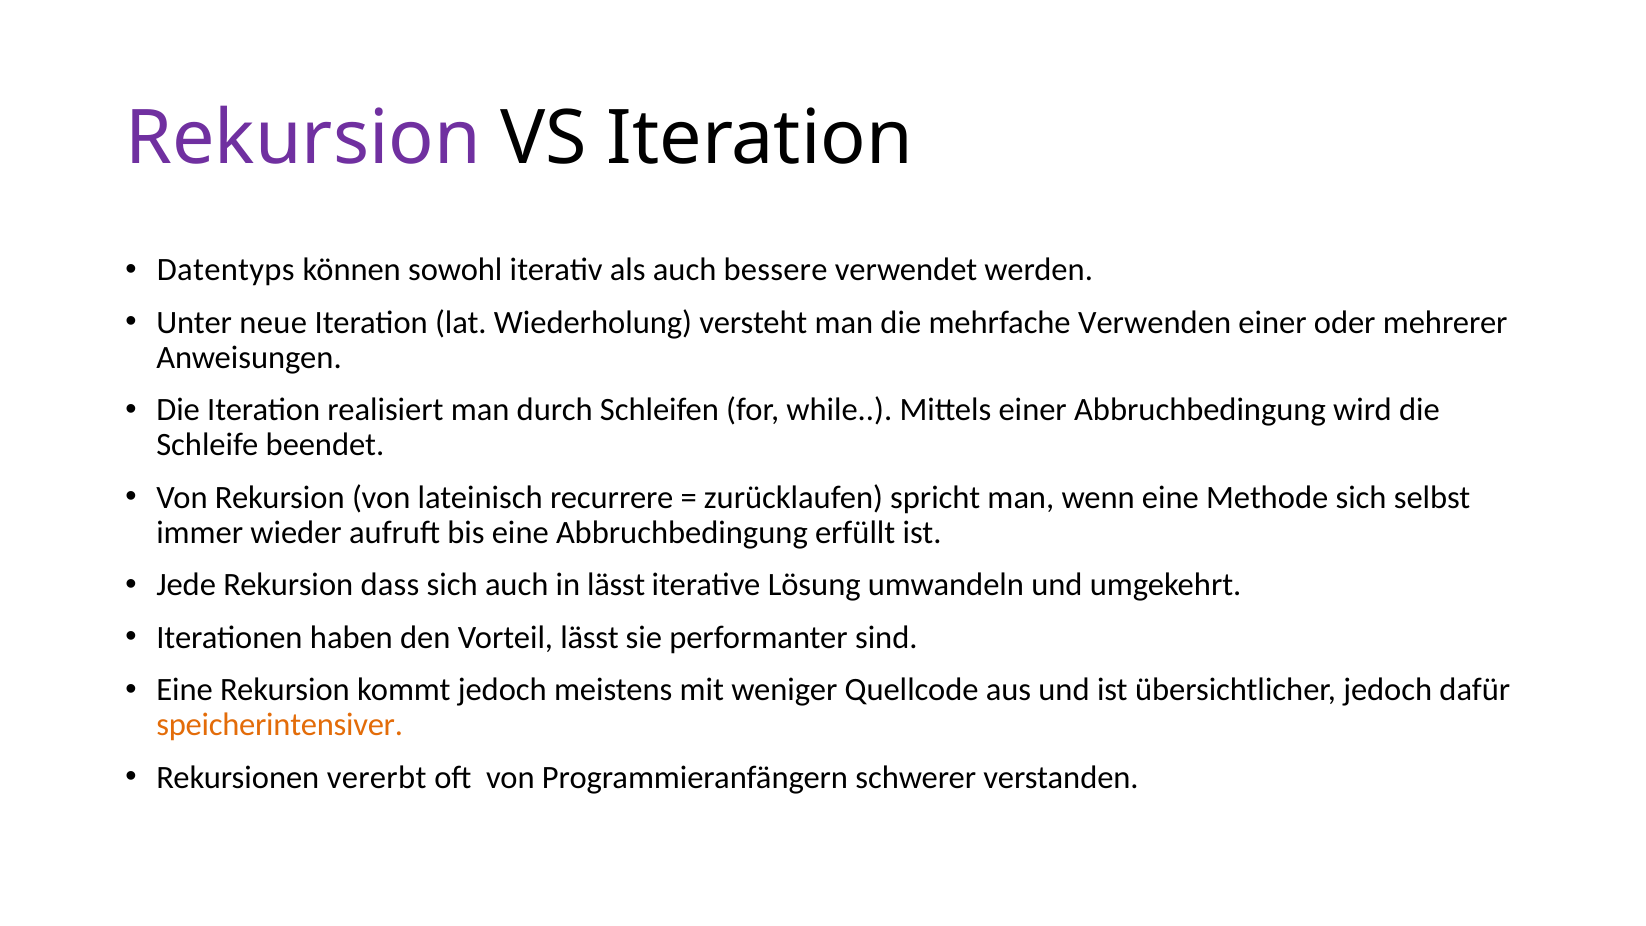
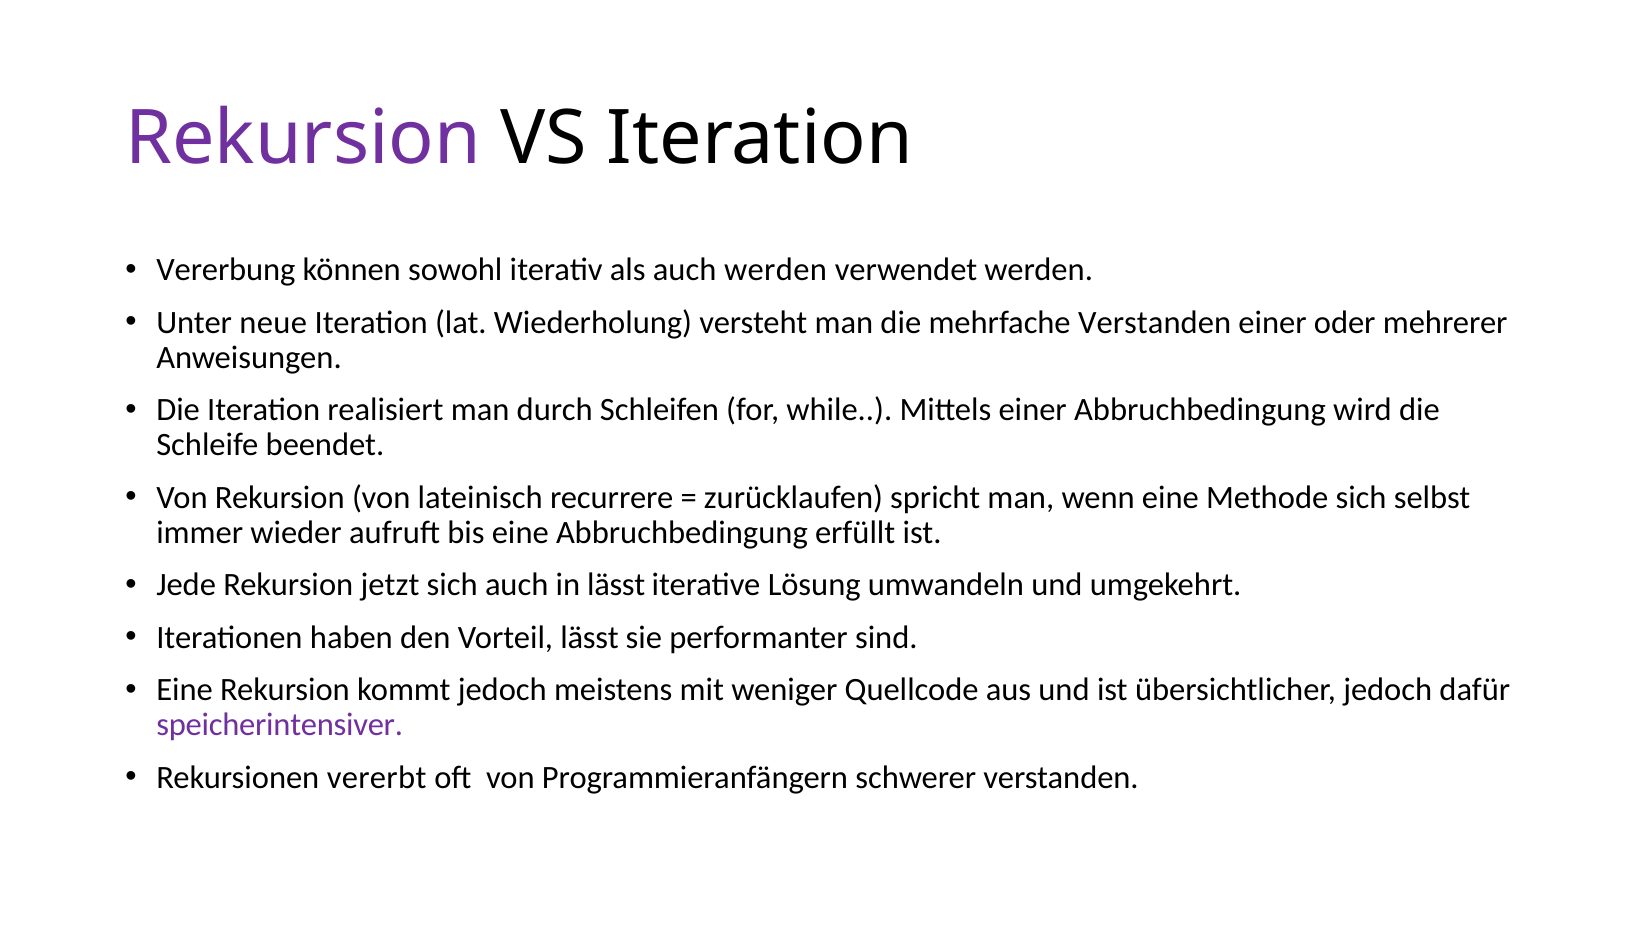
Datentyps: Datentyps -> Vererbung (226, 270)
auch bessere: bessere -> werden (776, 270)
mehrfache Verwenden: Verwenden -> Verstanden (1155, 322)
dass: dass -> jetzt (390, 585)
speicherintensiver colour: orange -> purple (280, 725)
